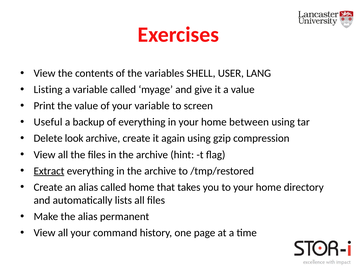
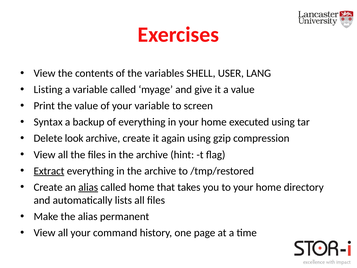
Useful: Useful -> Syntax (48, 122)
between: between -> executed (249, 122)
alias underline: none -> present (88, 187)
